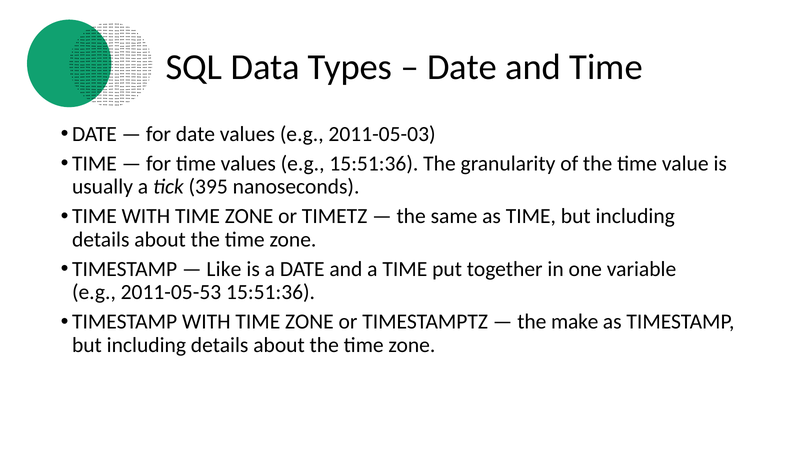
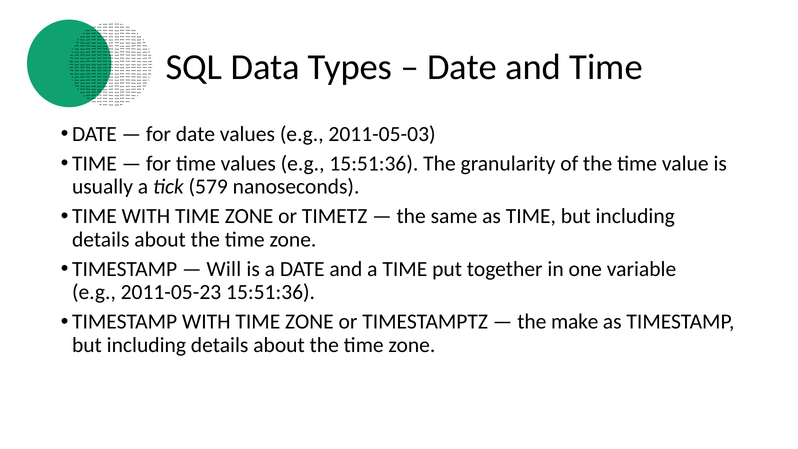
395: 395 -> 579 (208, 187)
Like: Like -> Will (224, 269)
2011-05-53: 2011-05-53 -> 2011-05-23 (171, 292)
